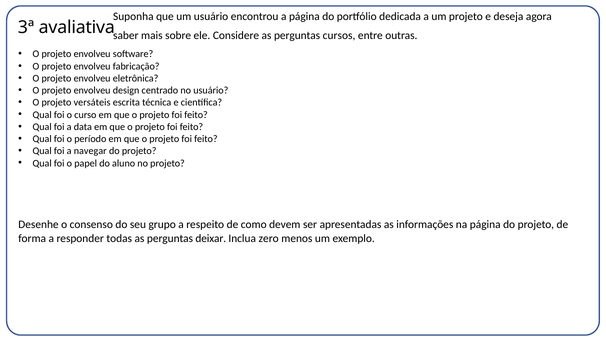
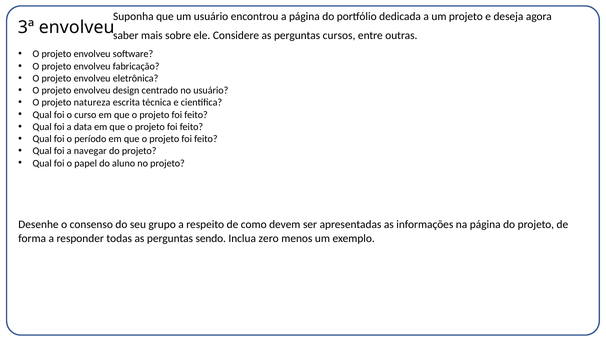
3ª avaliativa: avaliativa -> envolveu (77, 28)
versáteis: versáteis -> natureza (92, 103)
deixar: deixar -> sendo (211, 238)
